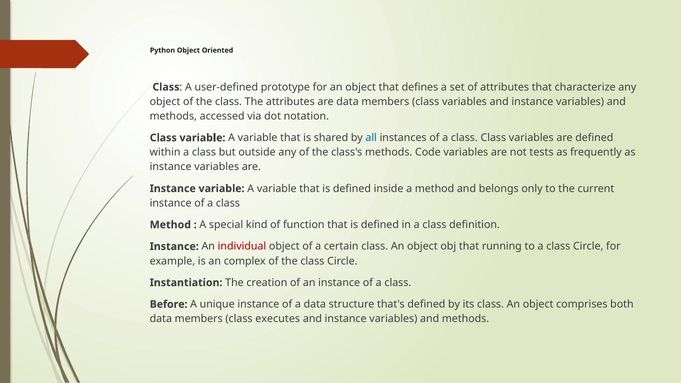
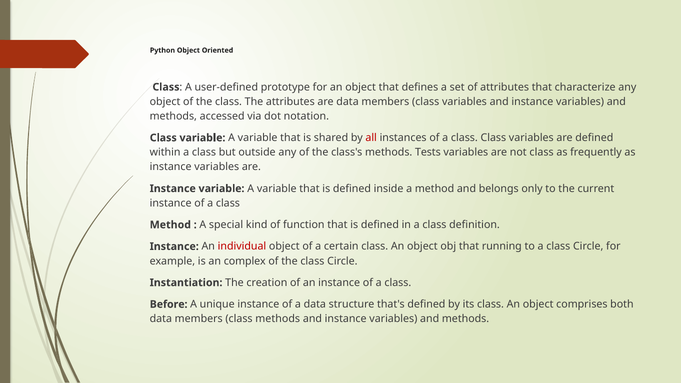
all colour: blue -> red (371, 138)
Code: Code -> Tests (428, 152)
not tests: tests -> class (542, 152)
class executes: executes -> methods (278, 319)
